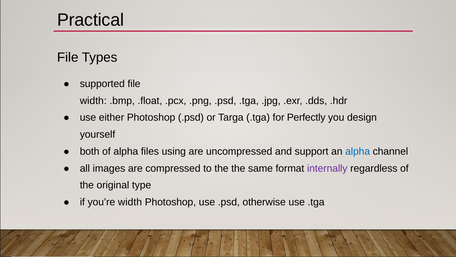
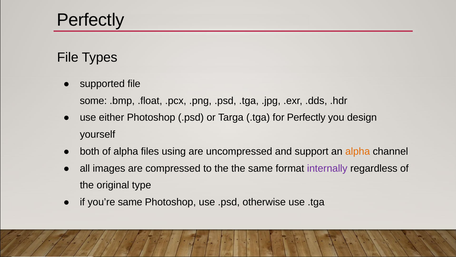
Practical: Practical -> Perfectly (91, 20)
width: width -> some (93, 101)
alpha colour: blue -> orange (358, 151)
you’re width: width -> same (130, 202)
